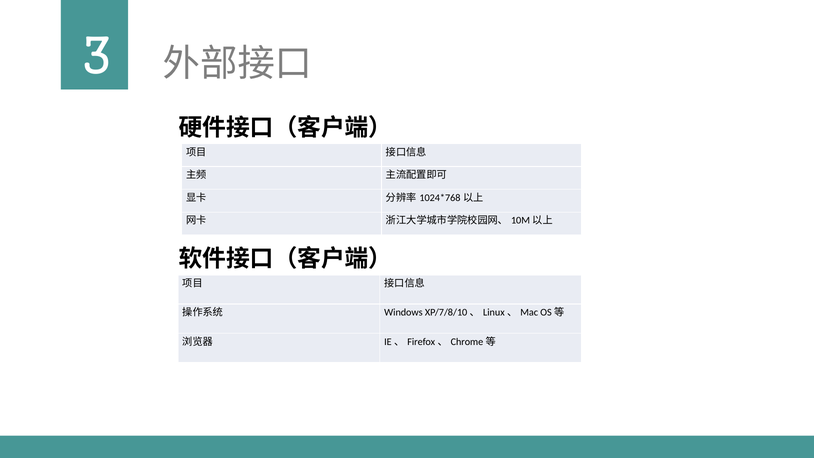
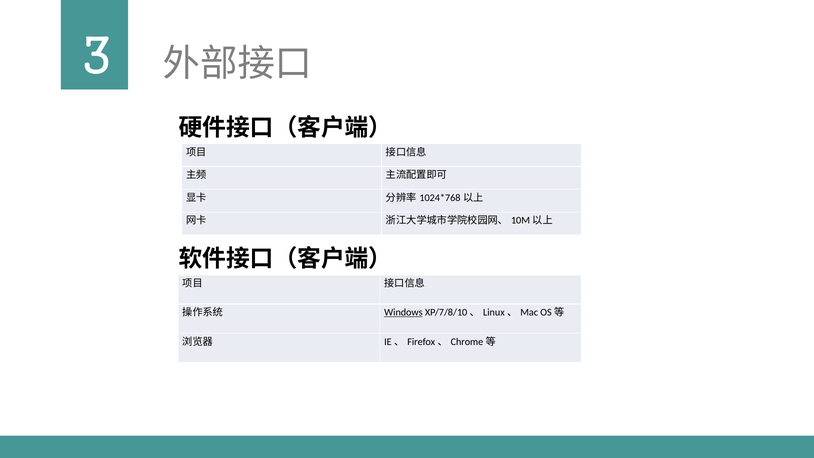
Windows underline: none -> present (403, 312)
